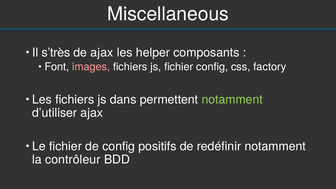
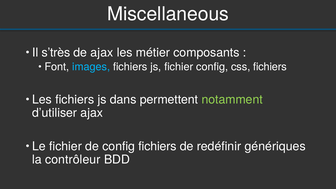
helper: helper -> métier (153, 53)
images colour: pink -> light blue (91, 67)
css factory: factory -> fichiers (270, 67)
config positifs: positifs -> fichiers (157, 146)
redéfinir notamment: notamment -> génériques (275, 146)
